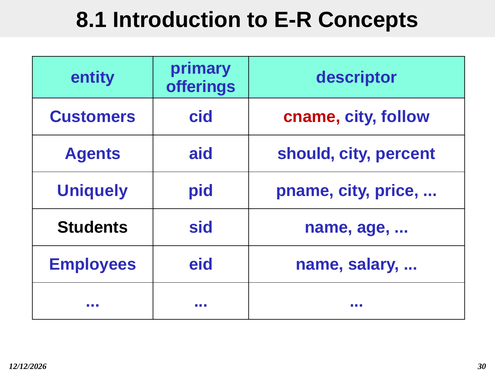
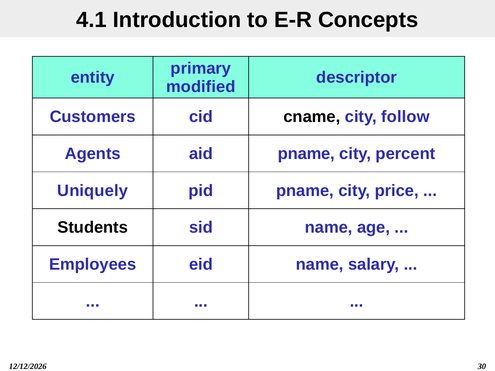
8.1: 8.1 -> 4.1 (91, 20)
offerings: offerings -> modified (201, 87)
cname colour: red -> black (312, 117)
aid should: should -> pname (306, 154)
